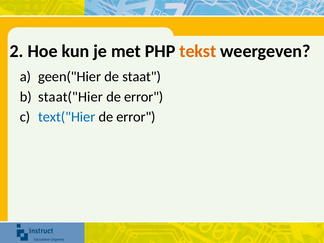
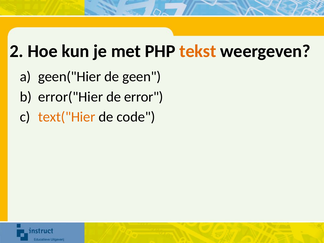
staat: staat -> geen (142, 77)
staat("Hier: staat("Hier -> error("Hier (71, 97)
text("Hier colour: blue -> orange (67, 117)
error: error -> code (136, 117)
